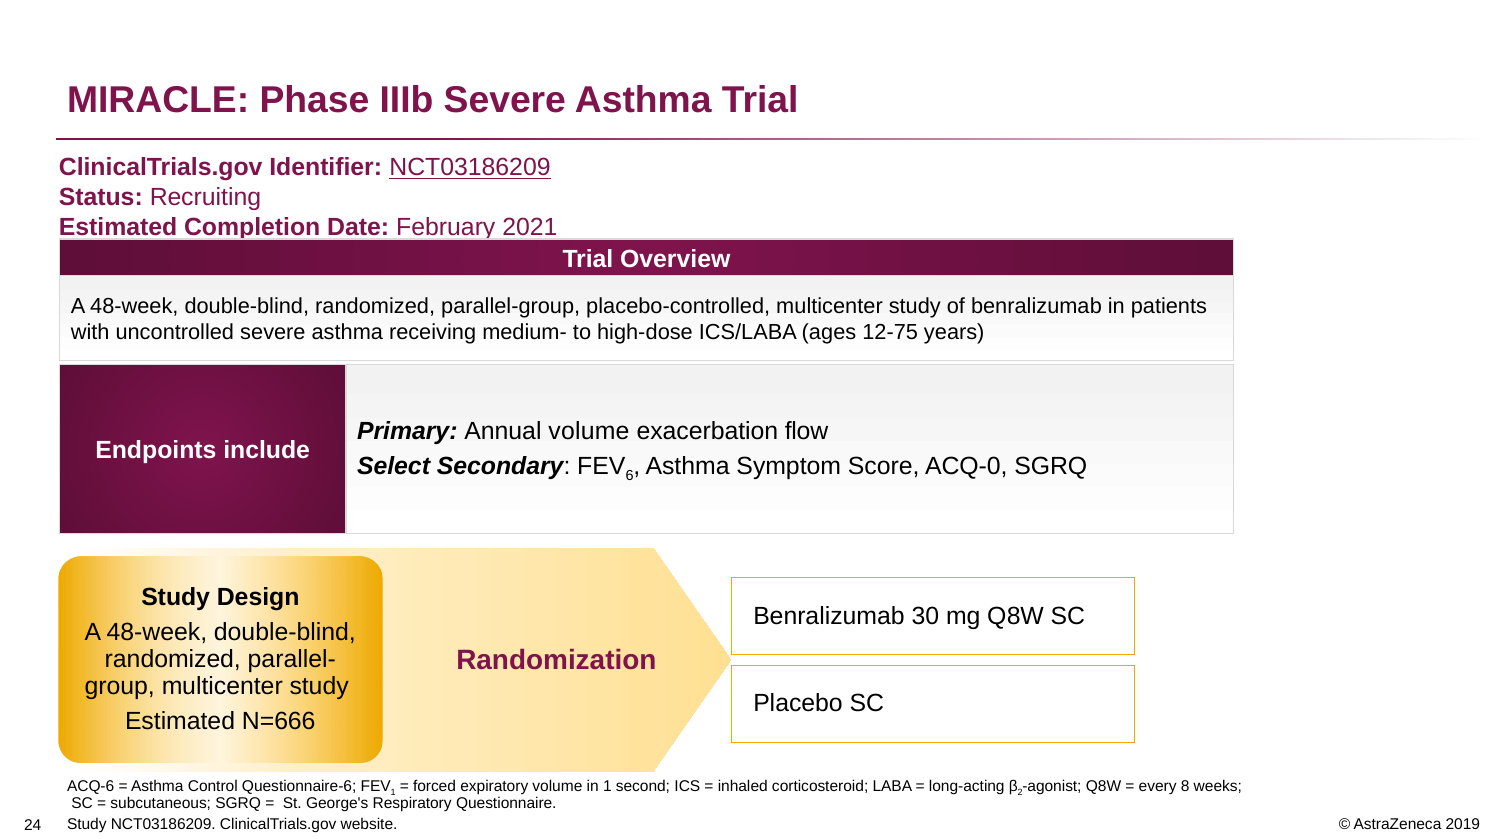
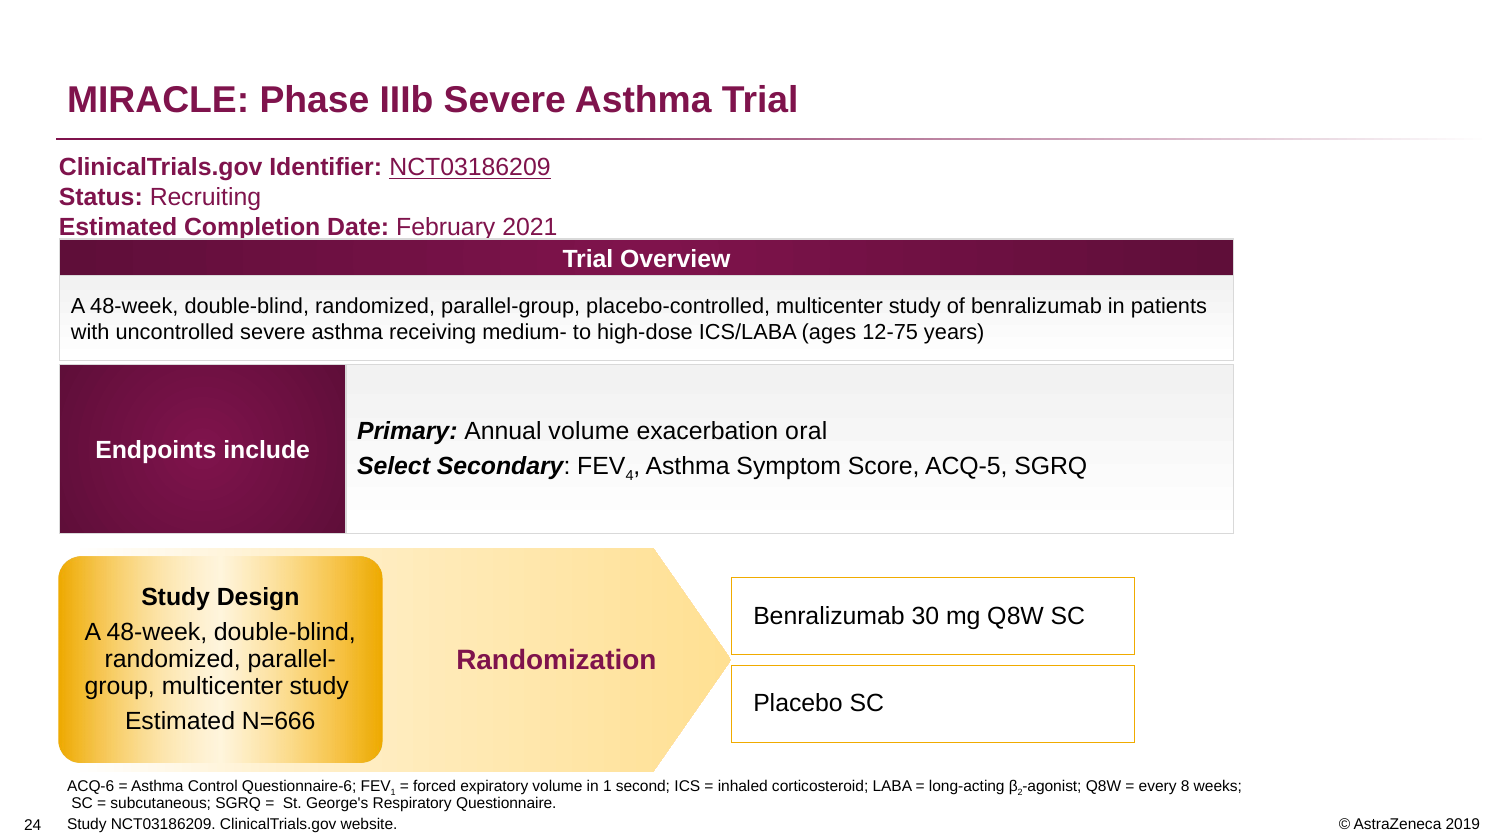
flow: flow -> oral (806, 431)
6: 6 -> 4 (630, 475)
ACQ-0: ACQ-0 -> ACQ-5 (966, 466)
